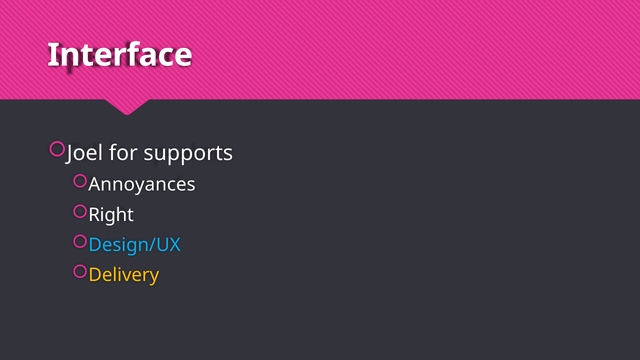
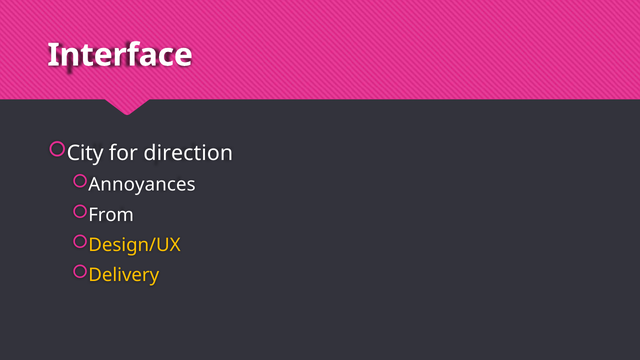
Joel: Joel -> City (85, 153)
supports: supports -> direction (188, 153)
Right: Right -> From (111, 215)
Design/UX colour: light blue -> yellow (134, 245)
